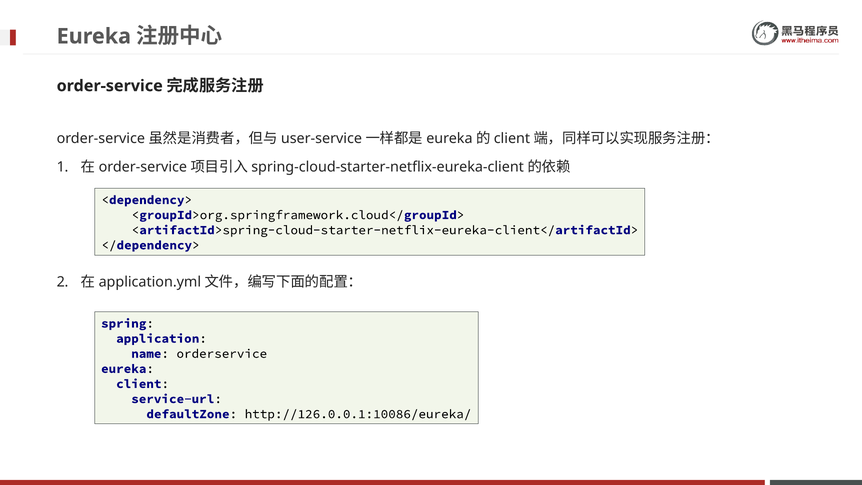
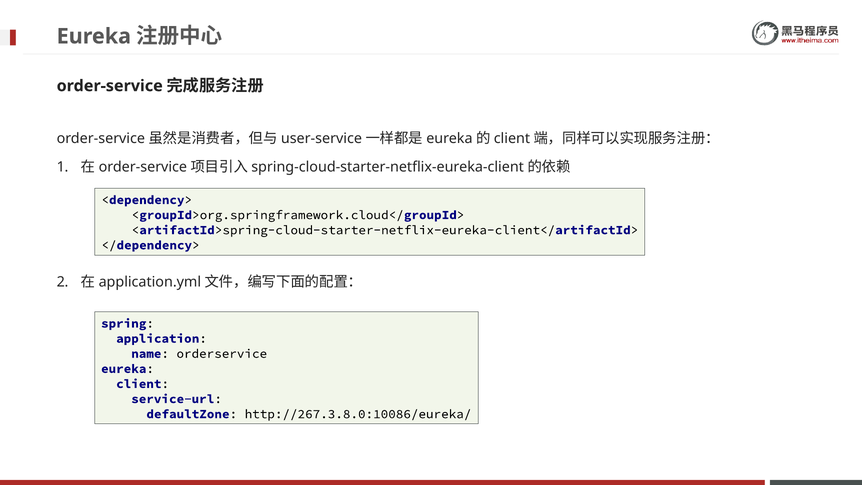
http://126.0.0.1:10086/eureka/: http://126.0.0.1:10086/eureka/ -> http://267.3.8.0:10086/eureka/ (358, 414)
